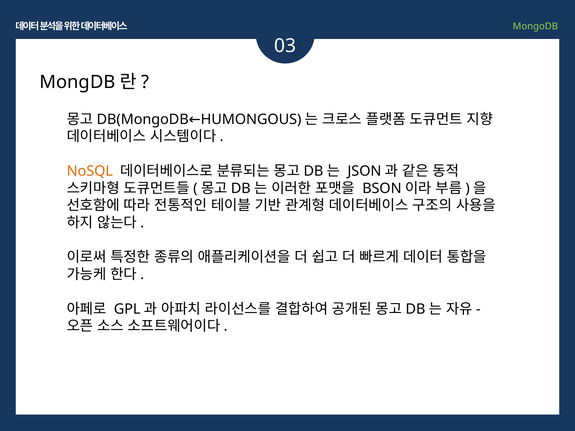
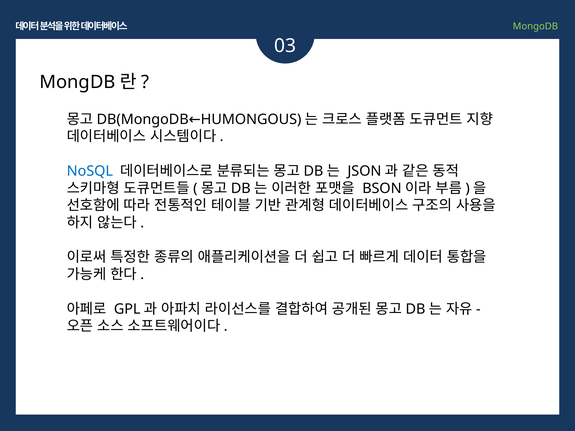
NoSQL colour: orange -> blue (90, 171)
